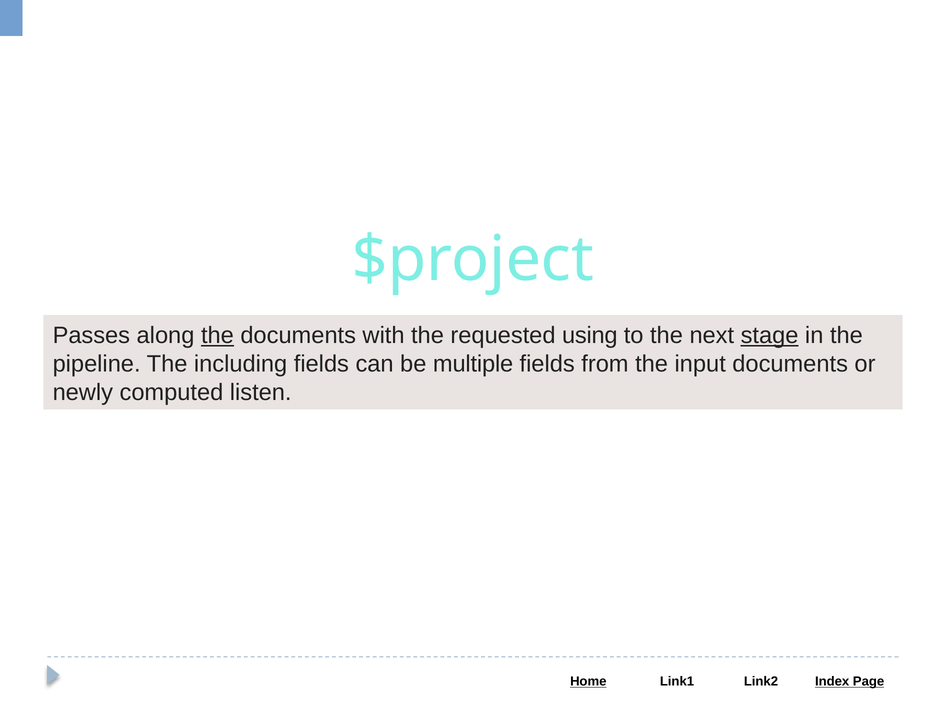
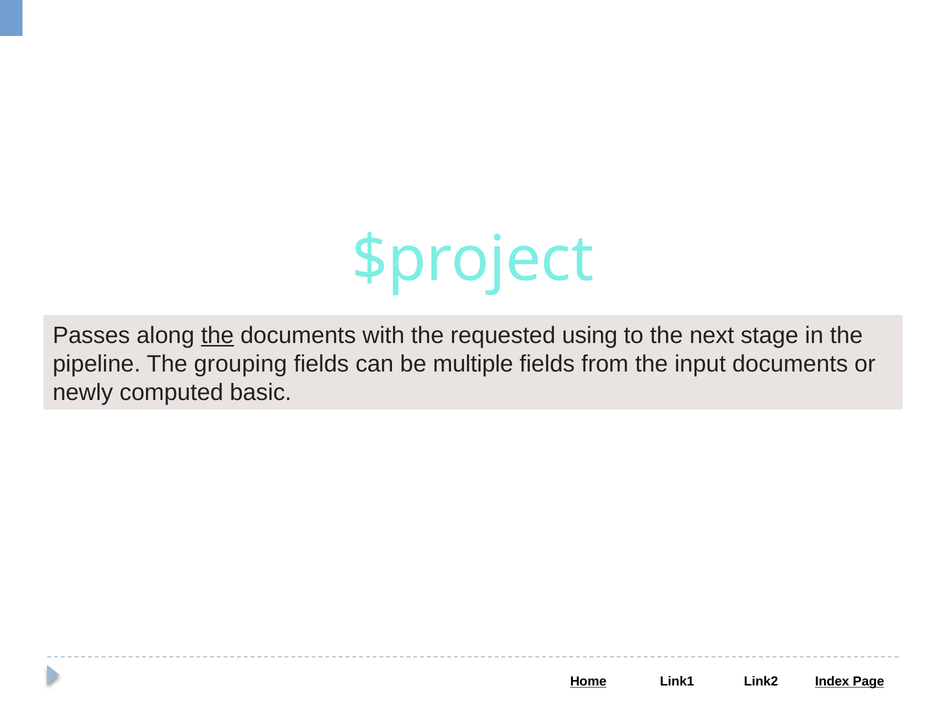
stage underline: present -> none (770, 336)
including: including -> grouping (241, 364)
listen: listen -> basic (261, 393)
